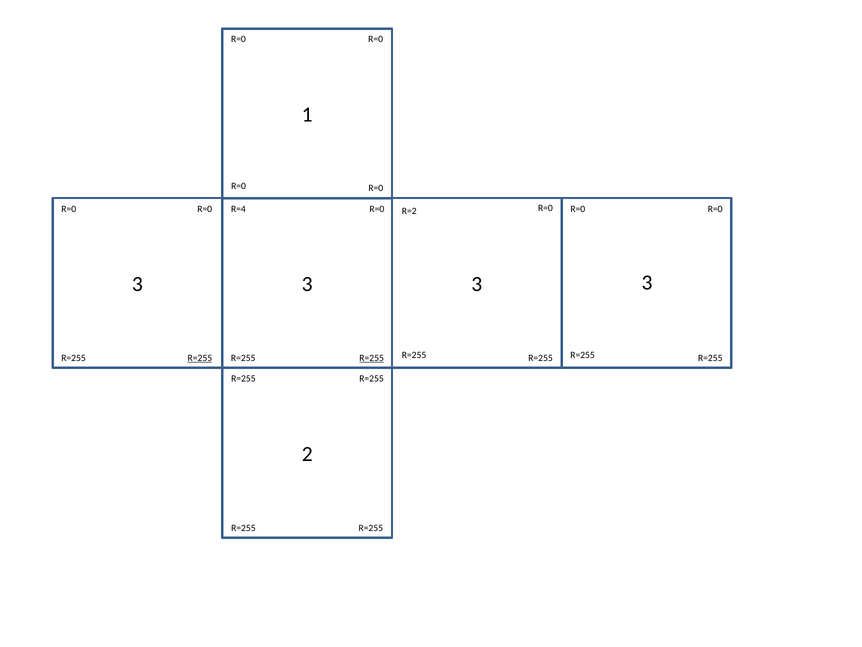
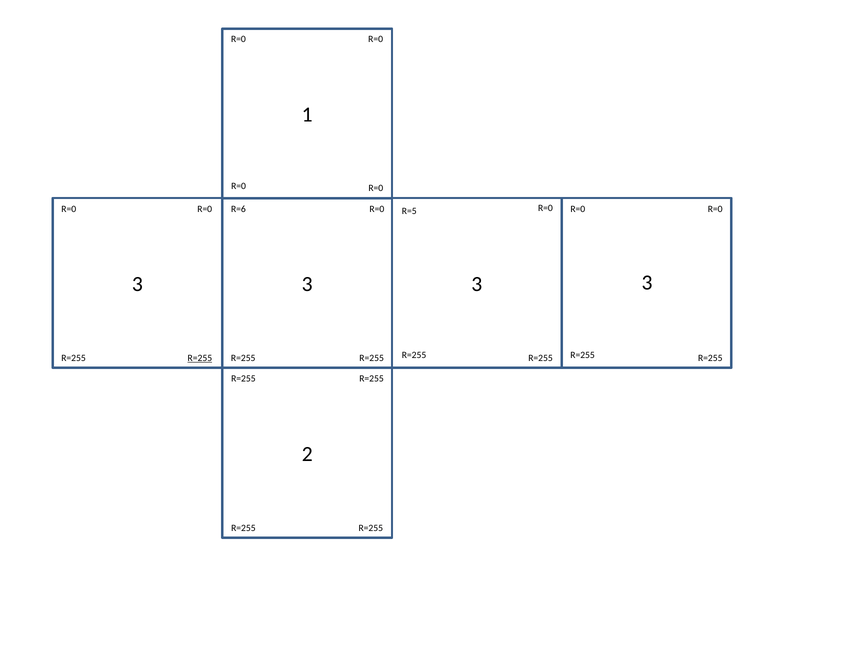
R=4: R=4 -> R=6 (238, 209)
R=2: R=2 -> R=5 (409, 211)
R=255 underline: present -> none (372, 358)
